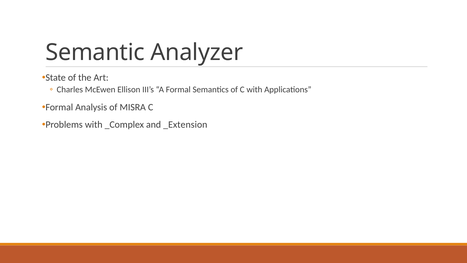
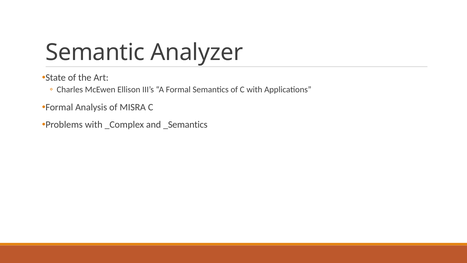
_Extension: _Extension -> _Semantics (185, 125)
